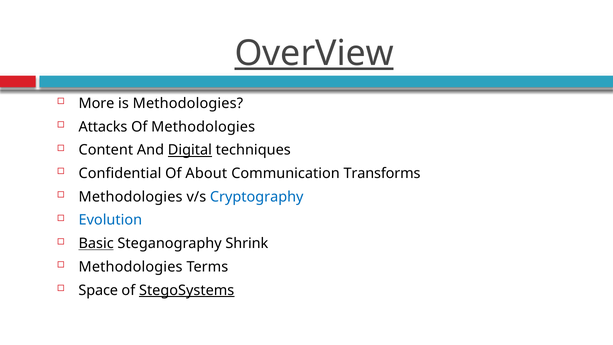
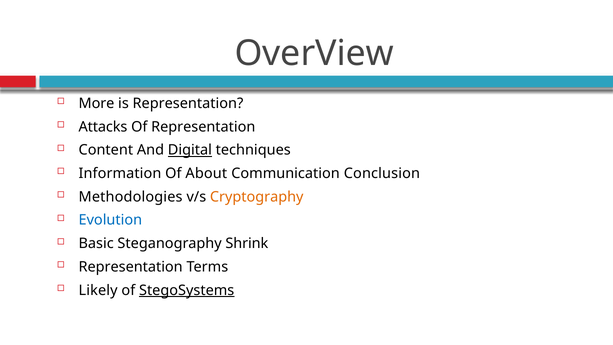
OverView underline: present -> none (314, 53)
is Methodologies: Methodologies -> Representation (188, 103)
Of Methodologies: Methodologies -> Representation (203, 127)
Confidential: Confidential -> Information (120, 173)
Transforms: Transforms -> Conclusion (382, 173)
Cryptography colour: blue -> orange (257, 197)
Basic underline: present -> none (96, 243)
Methodologies: Methodologies -> Representation (131, 267)
Space: Space -> Likely (98, 290)
